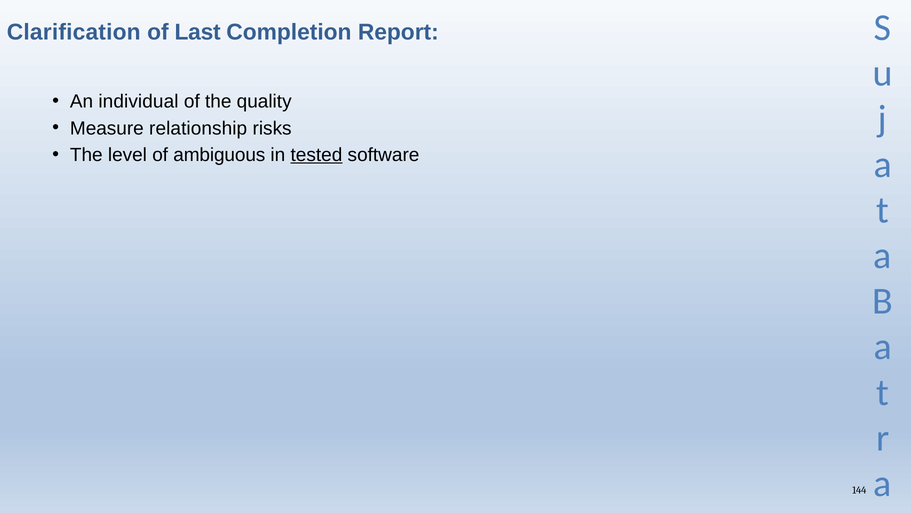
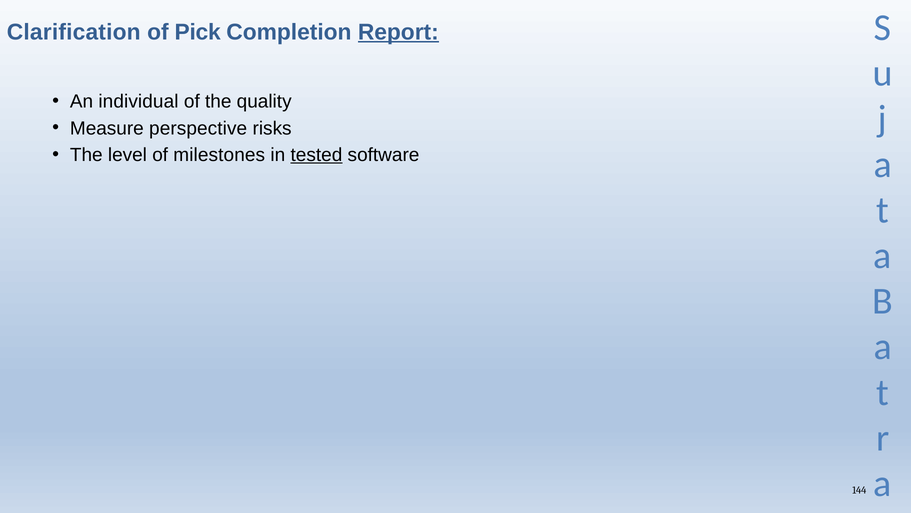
Last: Last -> Pick (198, 32)
Report underline: none -> present (398, 32)
relationship: relationship -> perspective (198, 128)
ambiguous: ambiguous -> milestones (219, 155)
